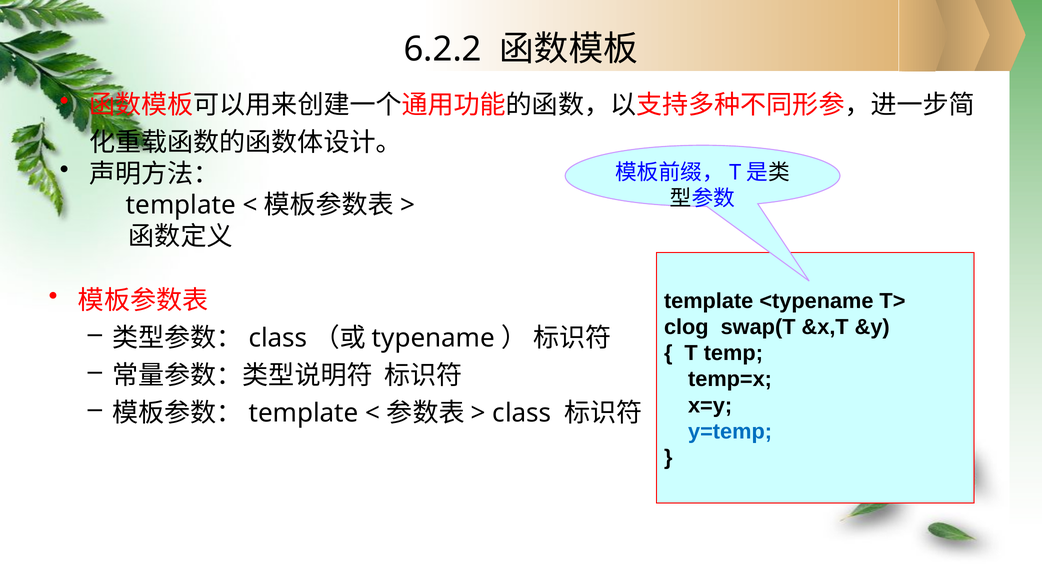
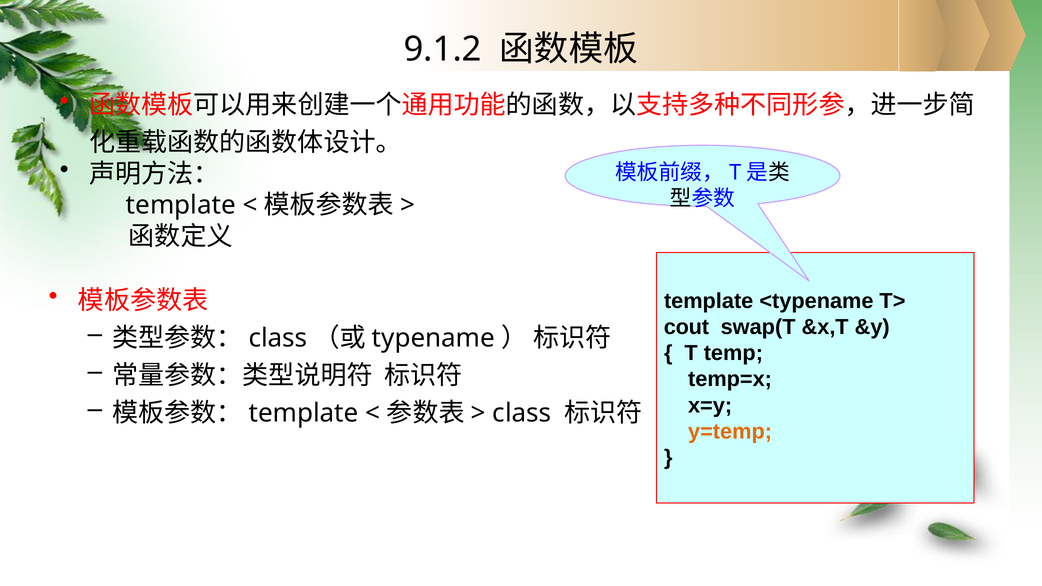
6.2.2: 6.2.2 -> 9.1.2 (443, 49)
clog: clog -> cout (686, 327)
y=temp colour: blue -> orange (730, 431)
